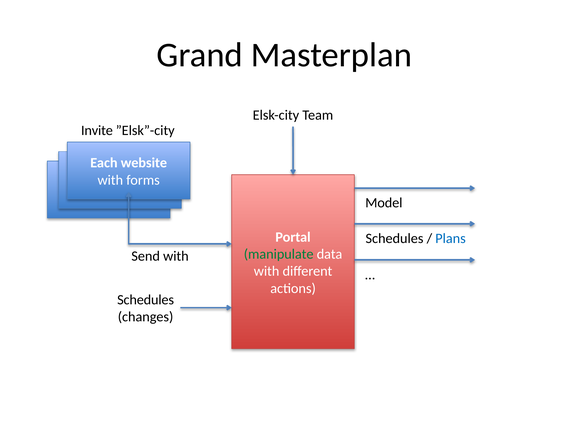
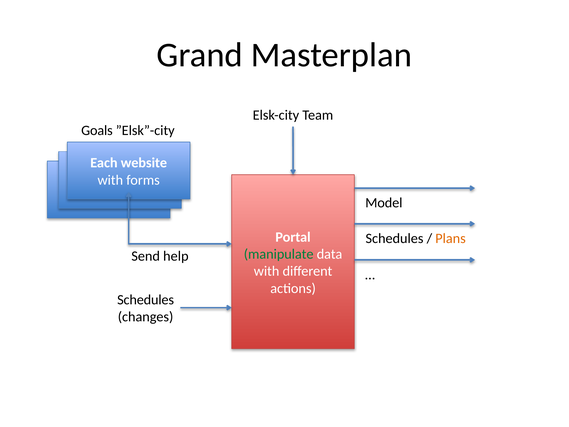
Invite: Invite -> Goals (97, 130)
Plans colour: blue -> orange (451, 238)
Send with: with -> help (176, 256)
